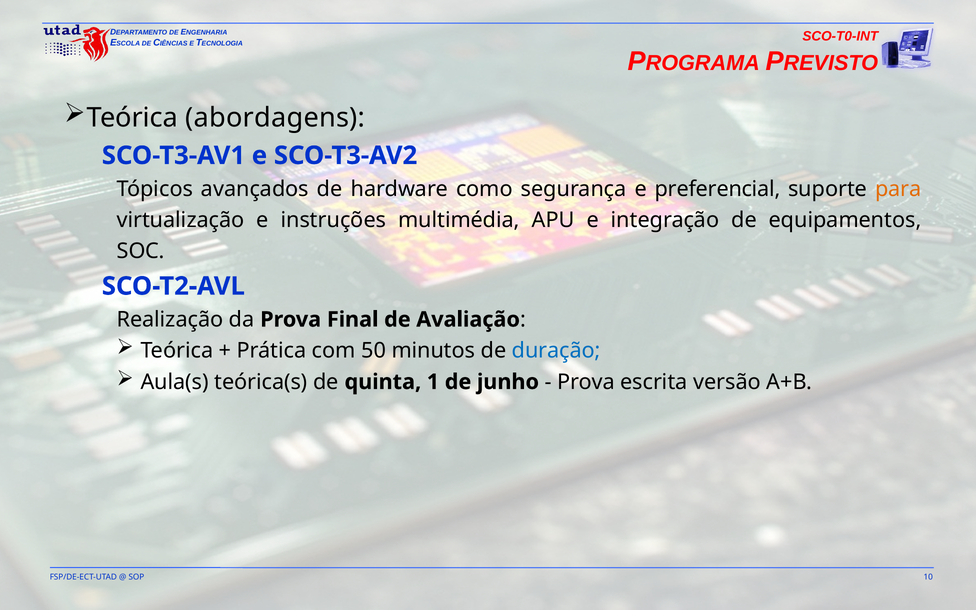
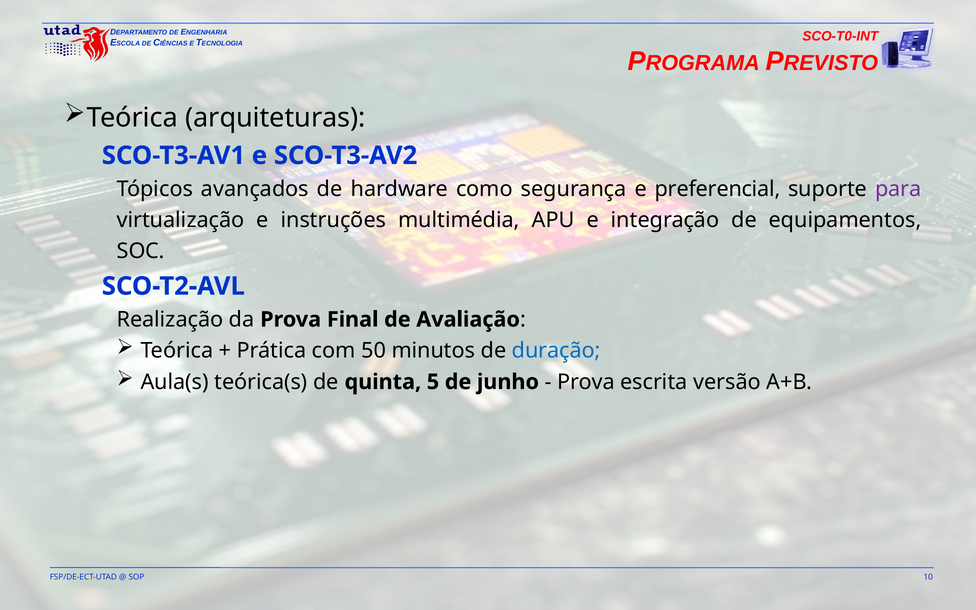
abordagens: abordagens -> arquiteturas (275, 118)
para colour: orange -> purple (898, 189)
1: 1 -> 5 (433, 382)
